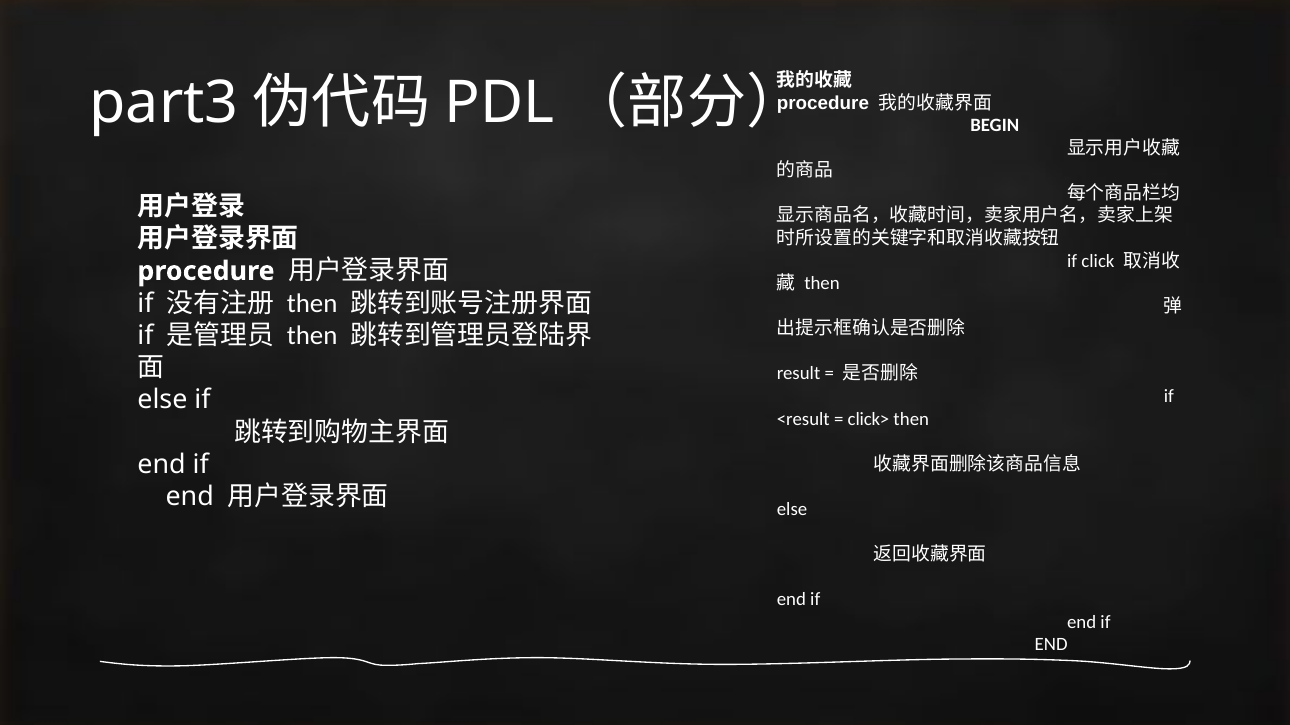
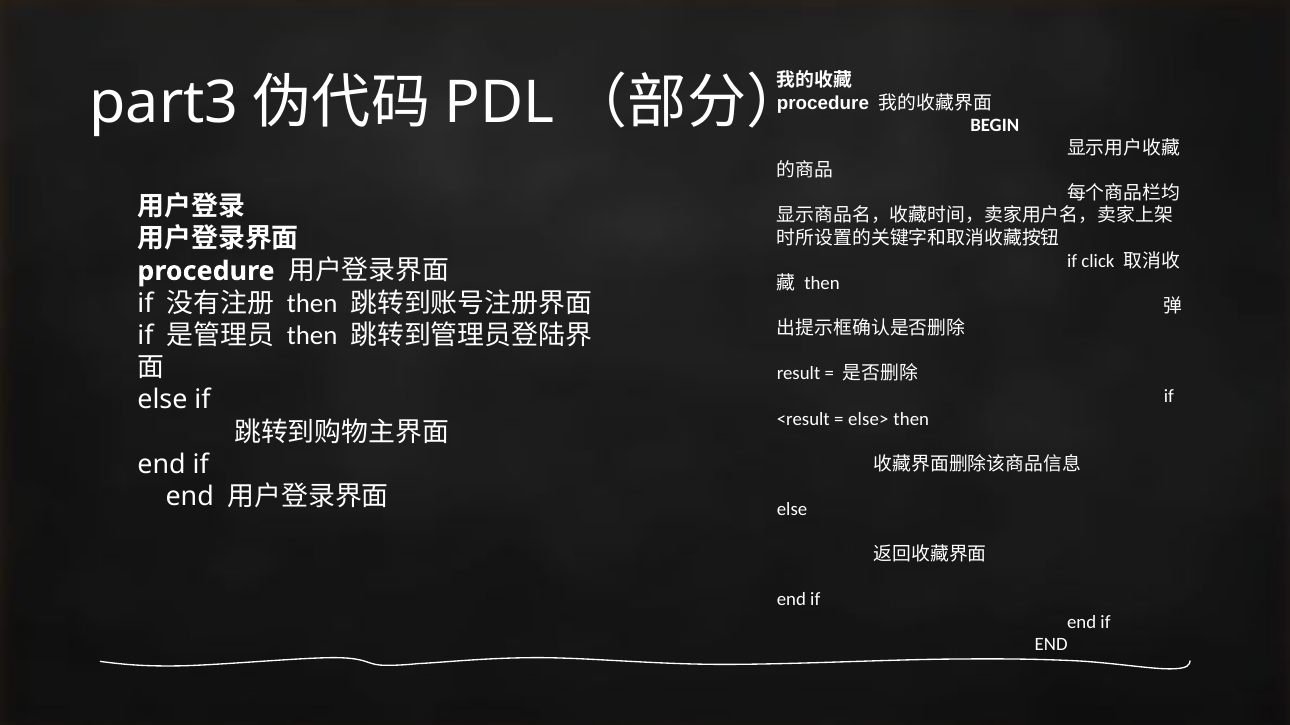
click>: click> -> else> (868, 419)
